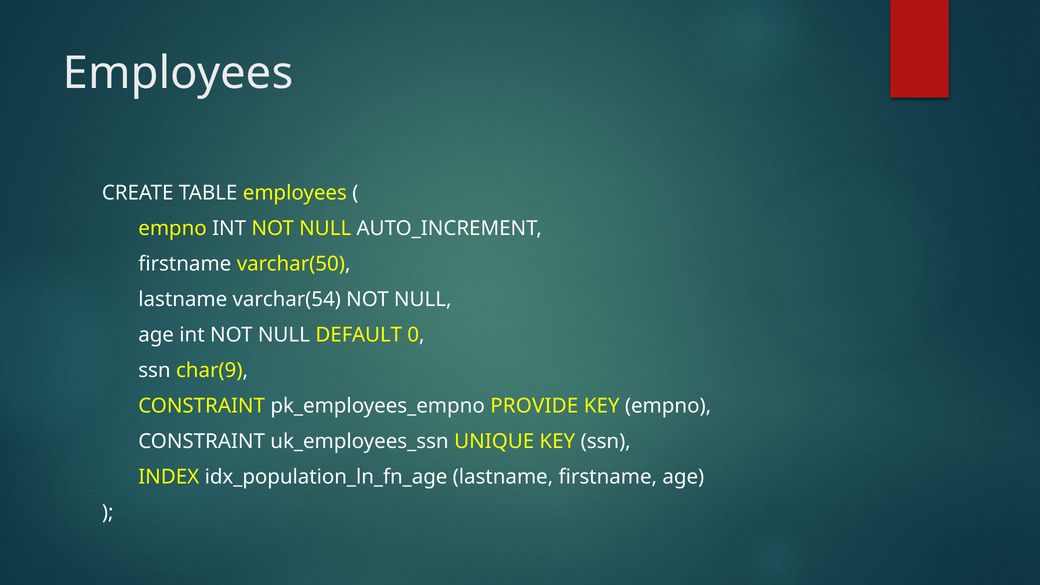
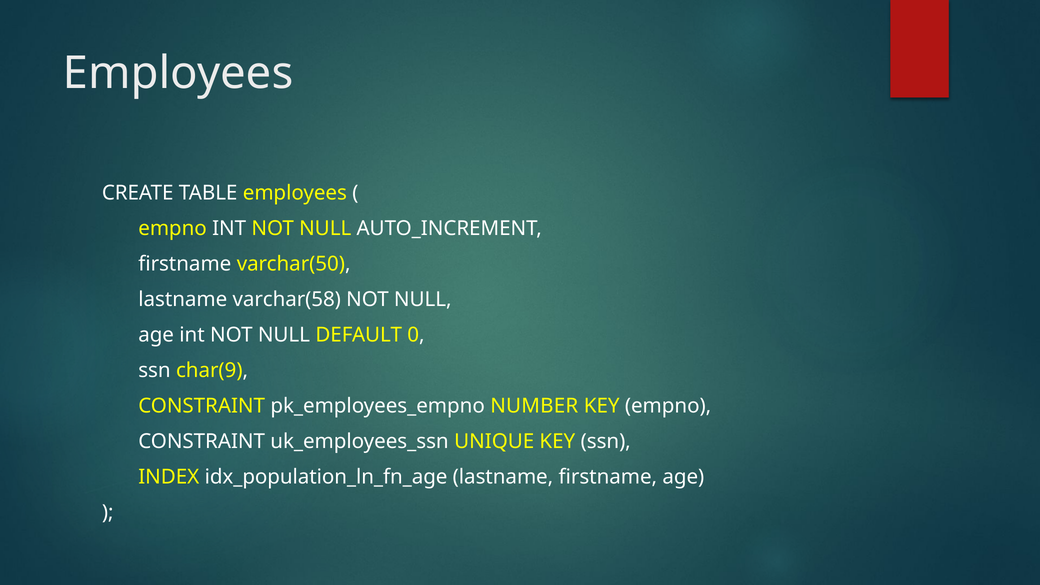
varchar(54: varchar(54 -> varchar(58 (287, 299)
PROVIDE: PROVIDE -> NUMBER (534, 406)
